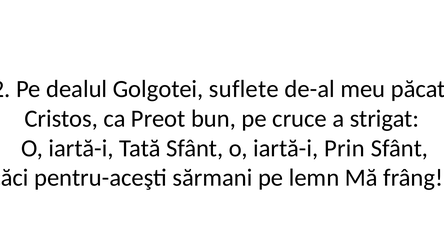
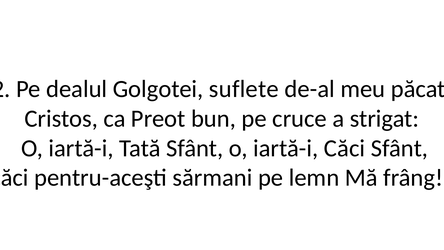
iartă-i Prin: Prin -> Căci (345, 148)
